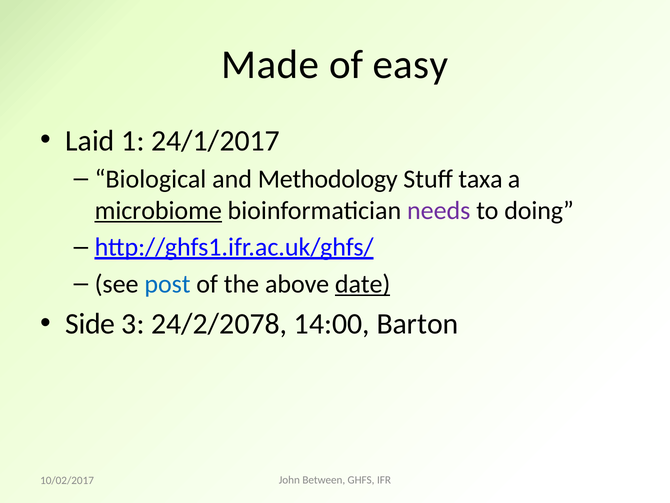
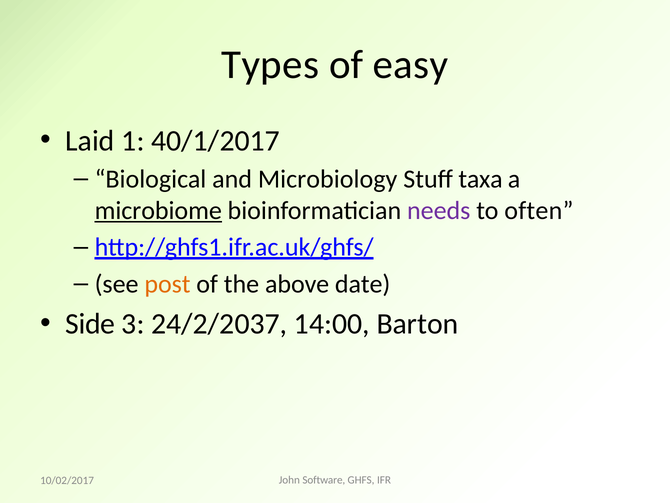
Made: Made -> Types (270, 65)
24/1/2017: 24/1/2017 -> 40/1/2017 (216, 141)
Methodology: Methodology -> Microbiology (328, 179)
doing: doing -> often (539, 210)
post colour: blue -> orange (167, 284)
date underline: present -> none (363, 284)
24/2/2078: 24/2/2078 -> 24/2/2037 (219, 324)
Between: Between -> Software (324, 480)
